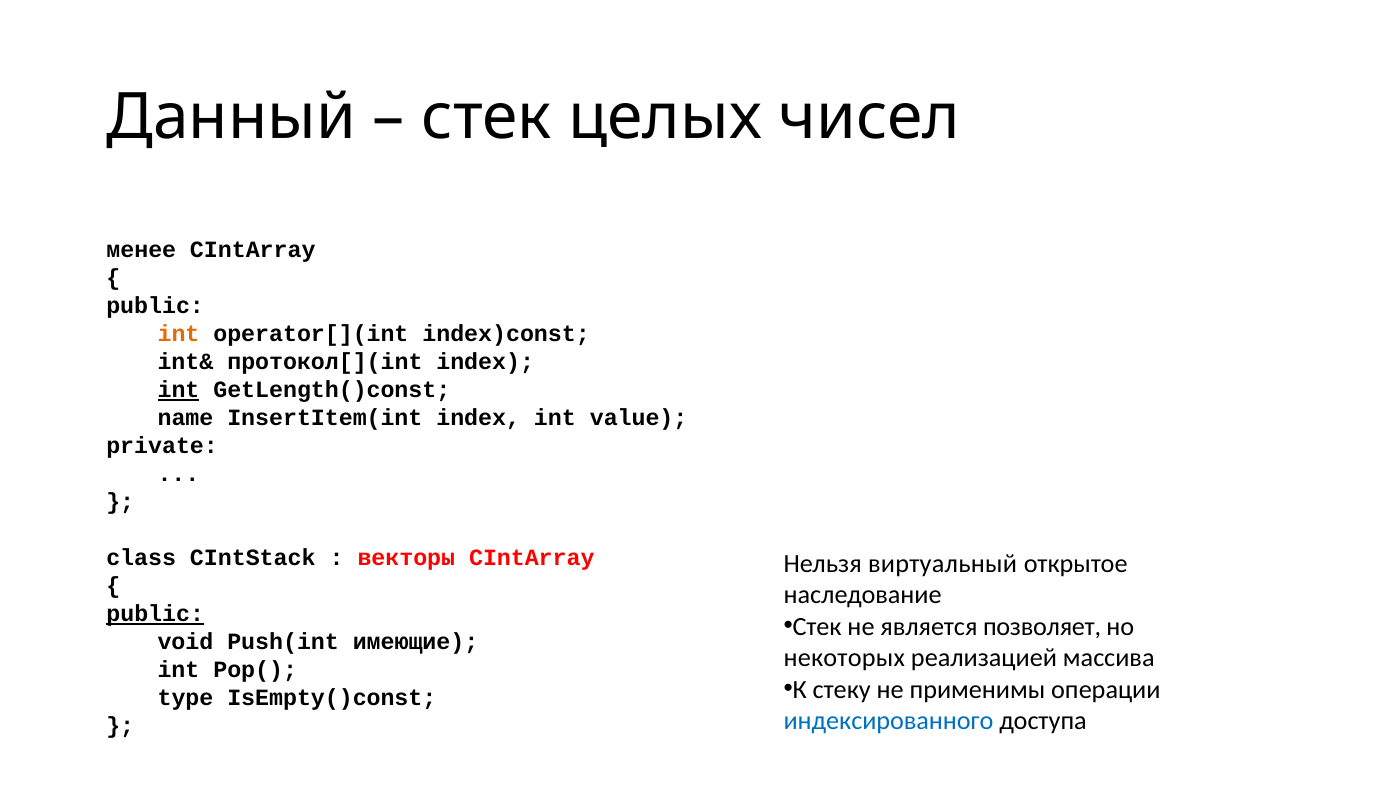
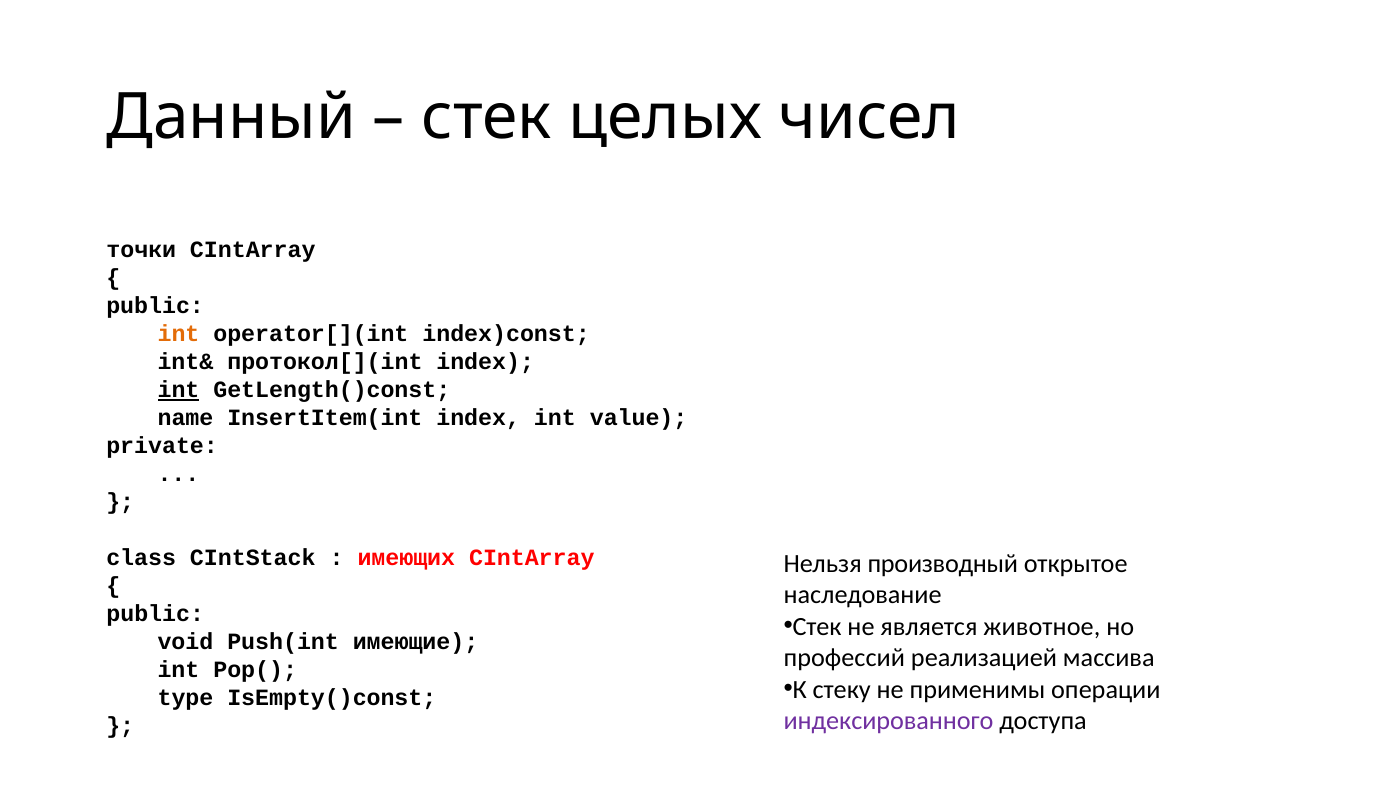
менее: менее -> точки (141, 250)
векторы: векторы -> имеющих (406, 558)
виртуальный: виртуальный -> производный (943, 564)
public underline: present -> none (155, 614)
позволяет: позволяет -> животное (1042, 627)
некоторых: некоторых -> профессий (844, 658)
индексированного colour: blue -> purple (888, 721)
